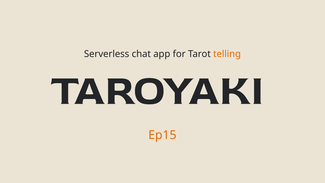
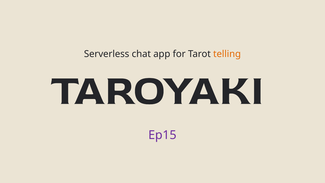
Ep15 colour: orange -> purple (162, 135)
